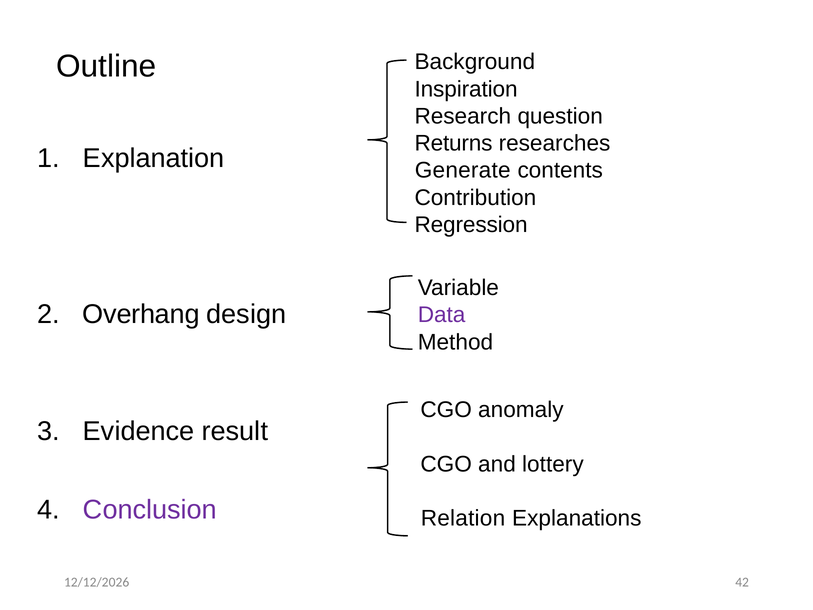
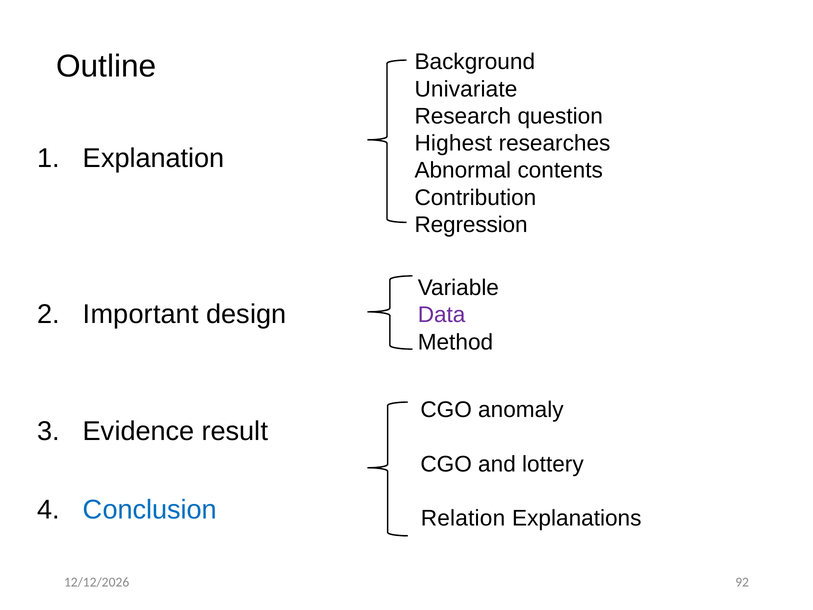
Inspiration: Inspiration -> Univariate (466, 89)
Returns: Returns -> Highest (453, 143)
Generate: Generate -> Abnormal (463, 170)
Overhang: Overhang -> Important (141, 314)
Conclusion colour: purple -> blue (150, 509)
42: 42 -> 92 (742, 582)
